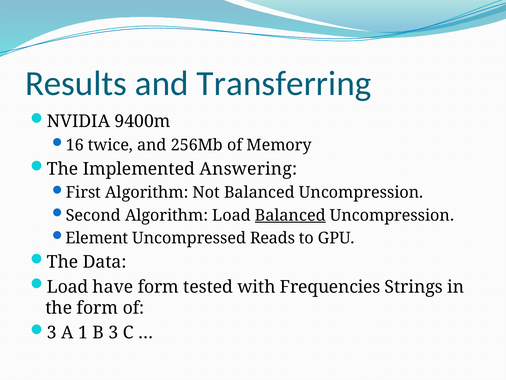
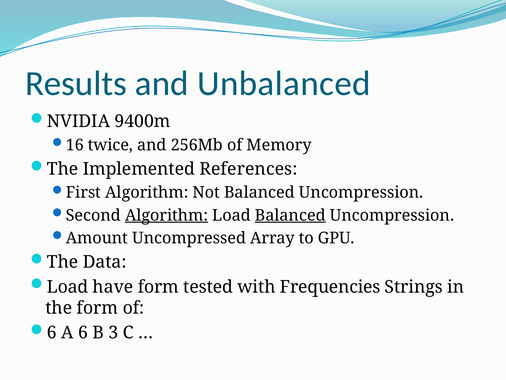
Transferring: Transferring -> Unbalanced (284, 84)
Answering: Answering -> References (248, 169)
Algorithm underline: none -> present (167, 215)
Element: Element -> Amount (97, 238)
Reads: Reads -> Array (272, 238)
3: 3 -> 6 (52, 332)
A 1: 1 -> 6 (83, 332)
